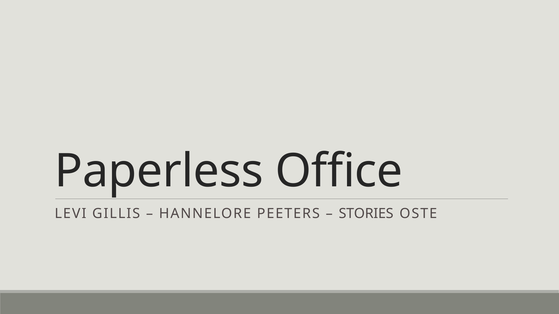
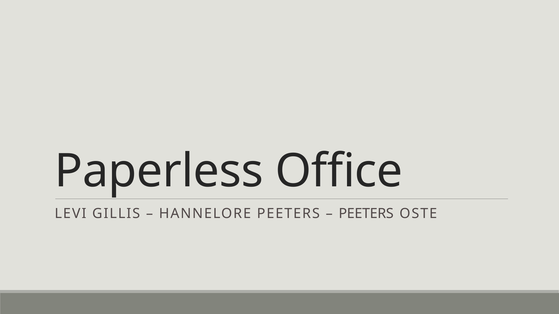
STORIES: STORIES -> PEETERS (366, 214)
